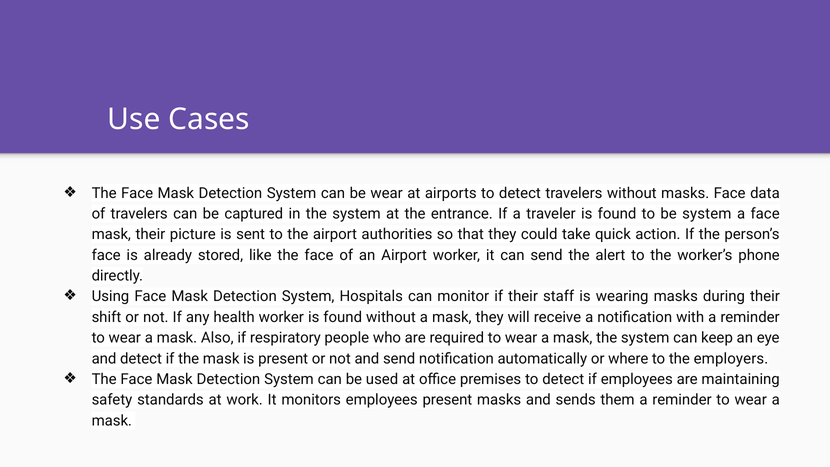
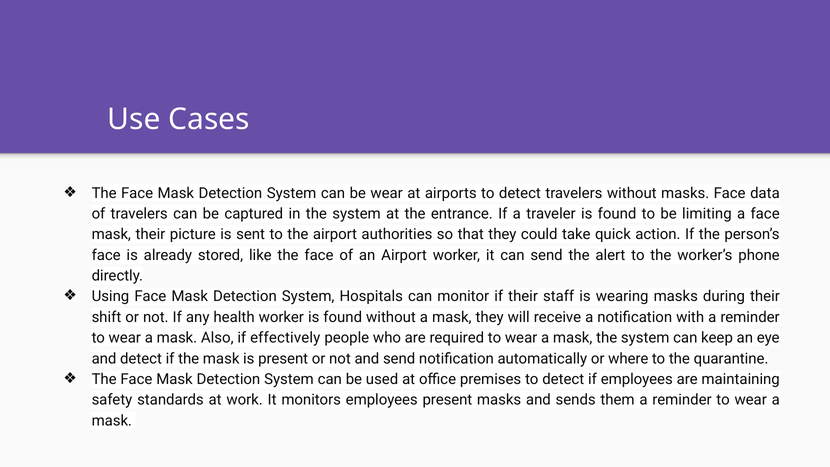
be system: system -> limiting (707, 214)
respiratory: respiratory -> effectively (285, 338)
employers: employers -> quarantine (731, 358)
